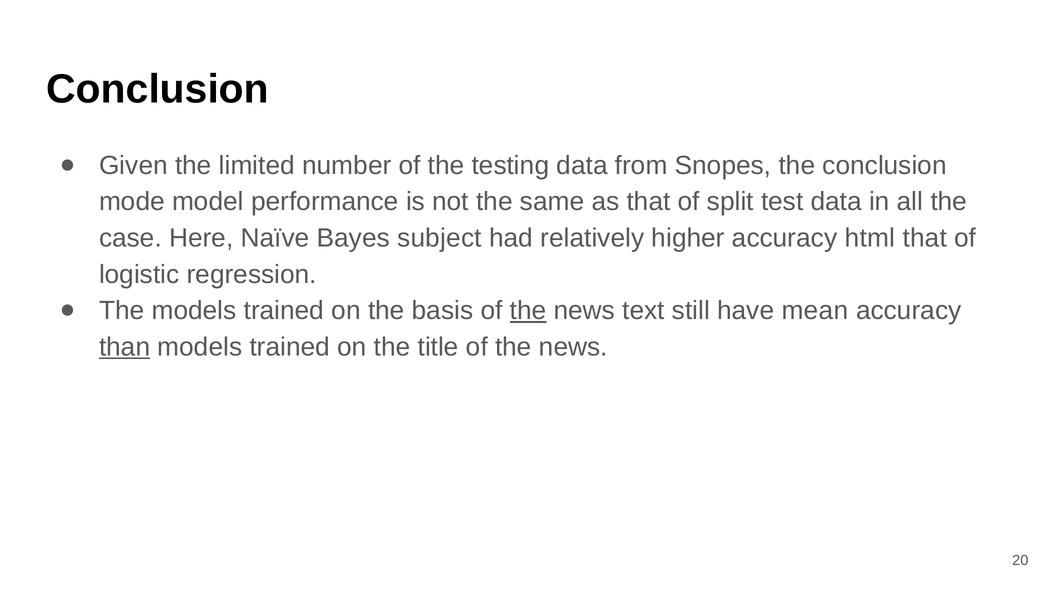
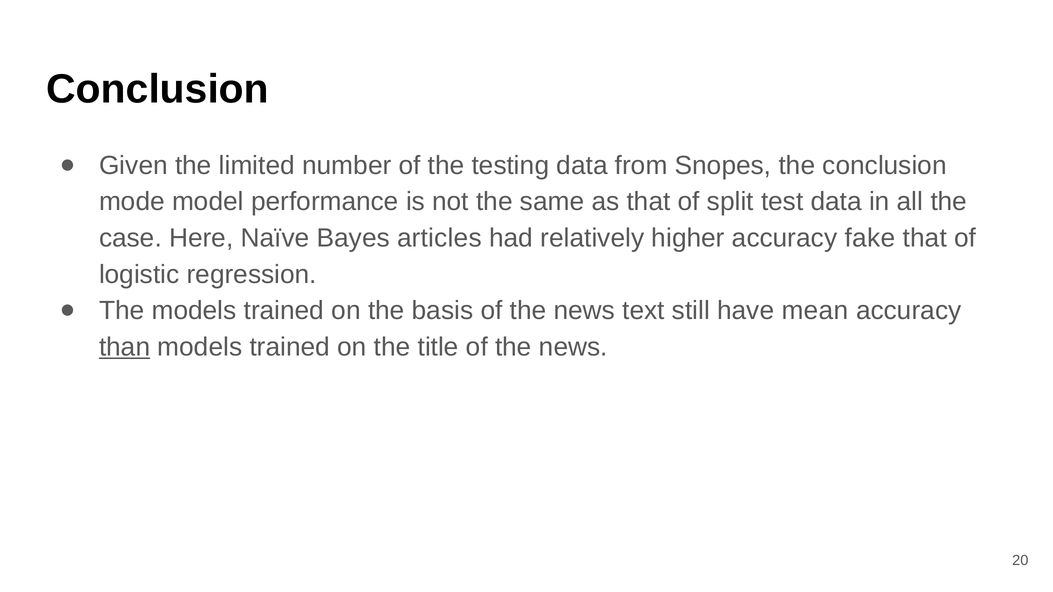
subject: subject -> articles (439, 238)
html: html -> fake (870, 238)
the underline: present -> none (528, 311)
